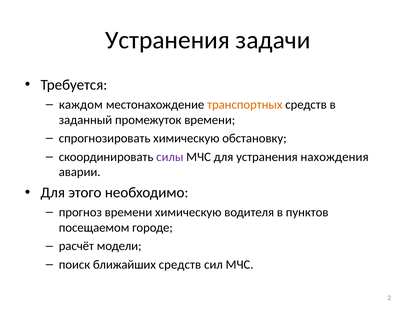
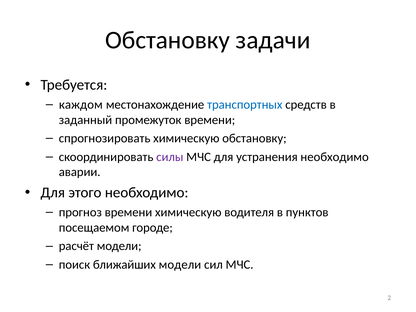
Устранения: Устранения -> Обстановку (168, 40)
транспортных colour: orange -> blue (245, 105)
устранения нахождения: нахождения -> необходимо (335, 157)
ближайших средств: средств -> модели (180, 265)
